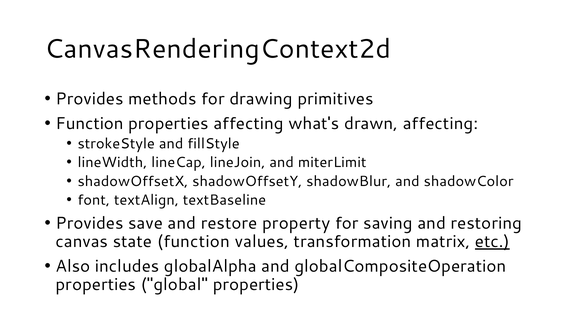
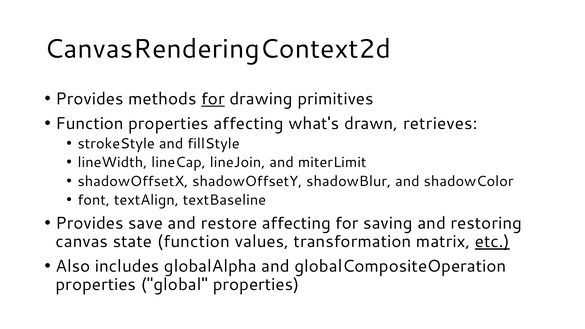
for underline: none -> present (213, 99)
drawn affecting: affecting -> retrieves (440, 123)
restore property: property -> affecting (296, 223)
